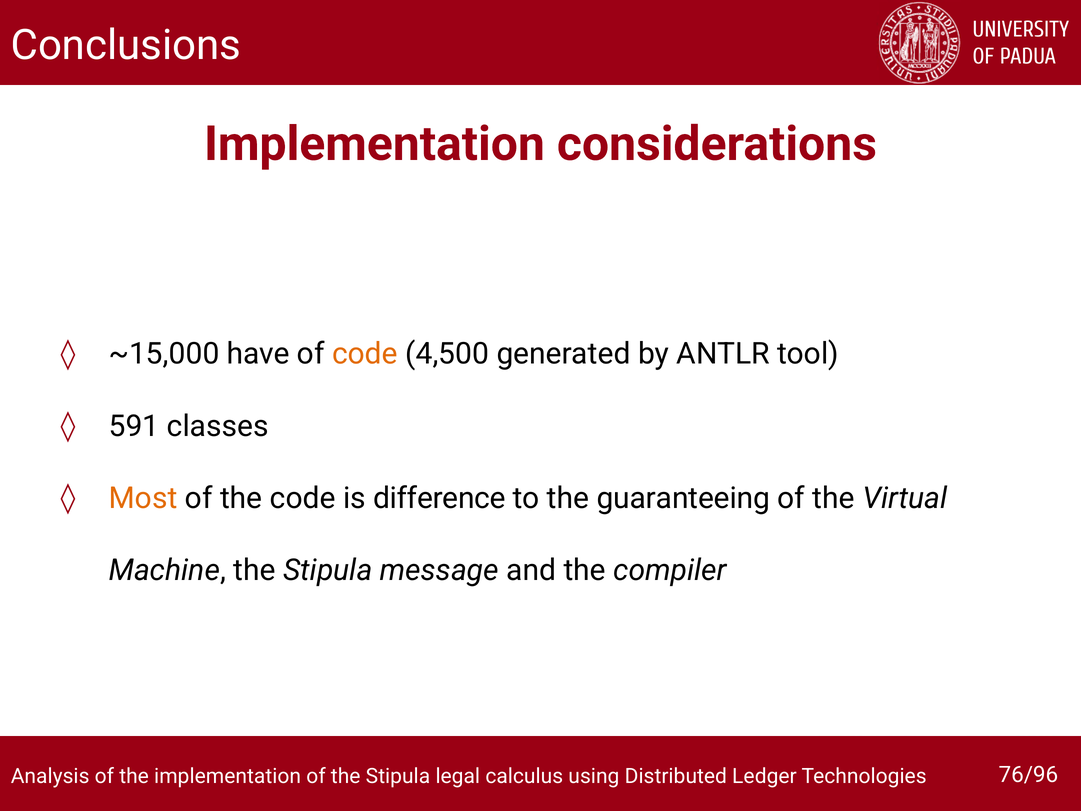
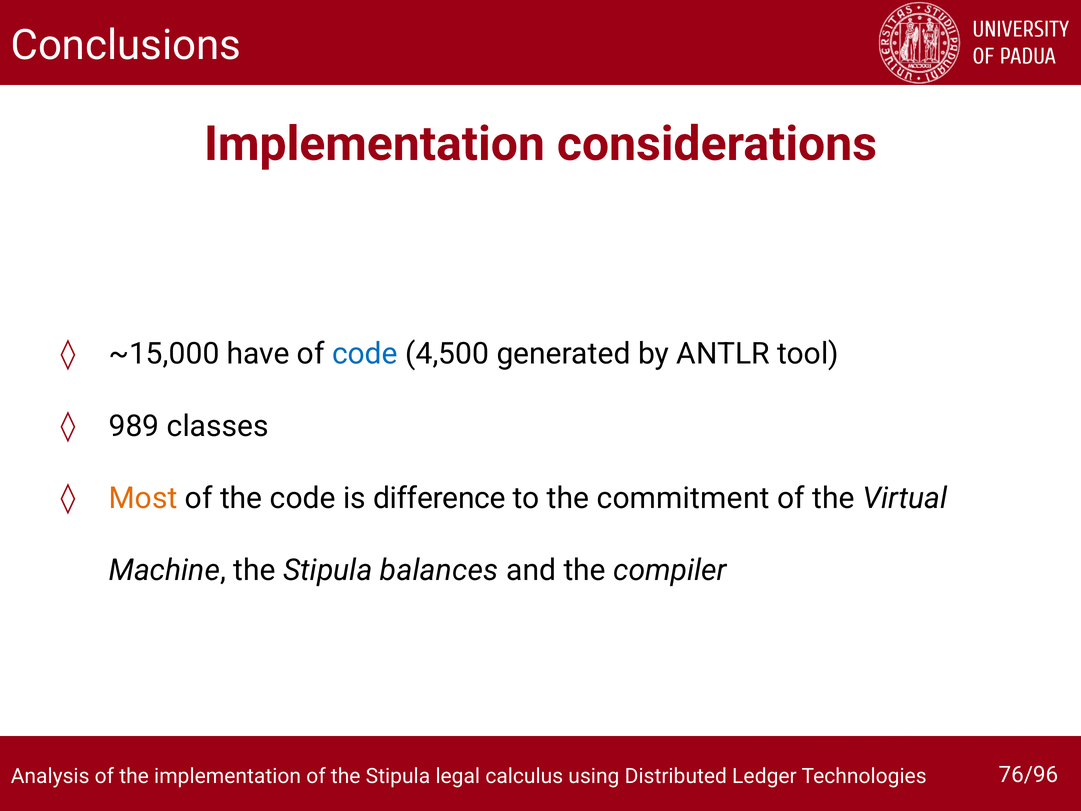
code colour: orange -> blue (365, 354)
591: 591 -> 989 (134, 426)
guaranteeing: guaranteeing -> commitment (683, 498)
message: message -> balances (439, 570)
